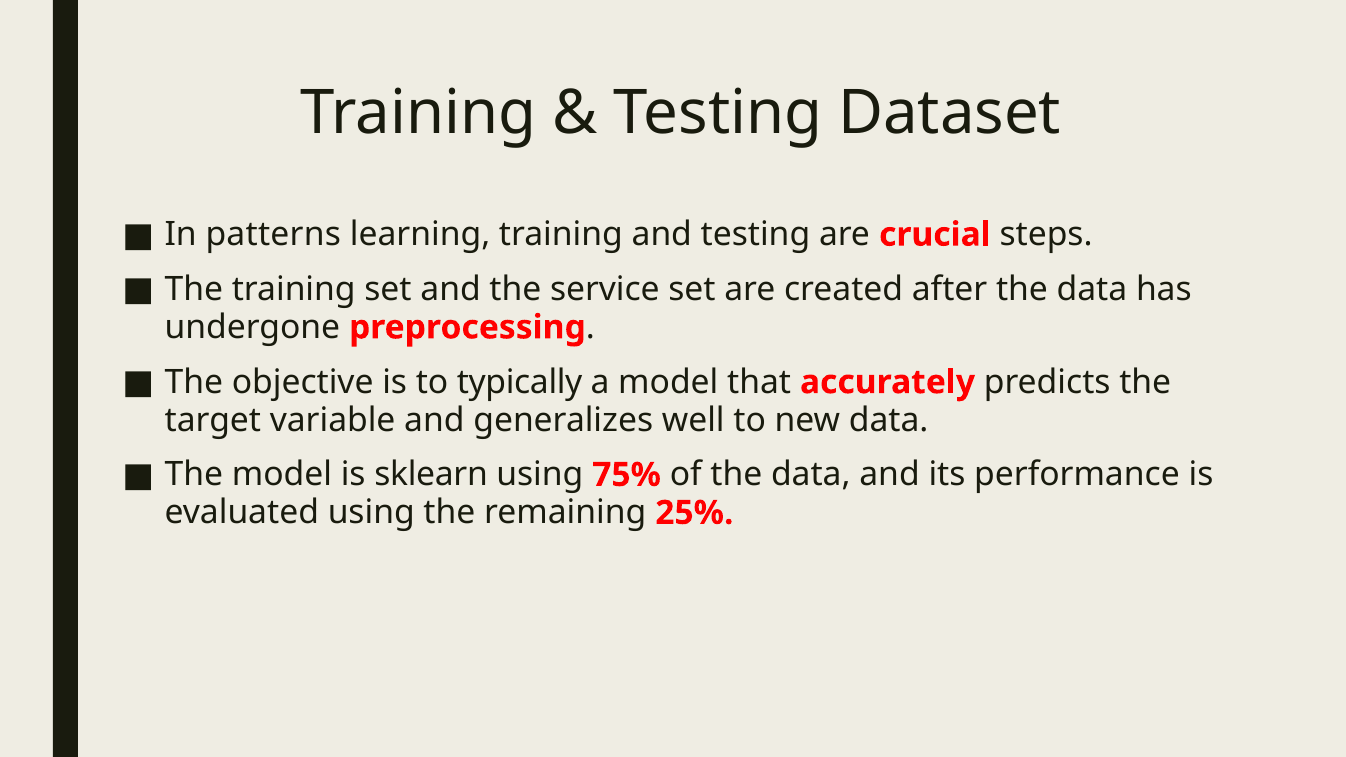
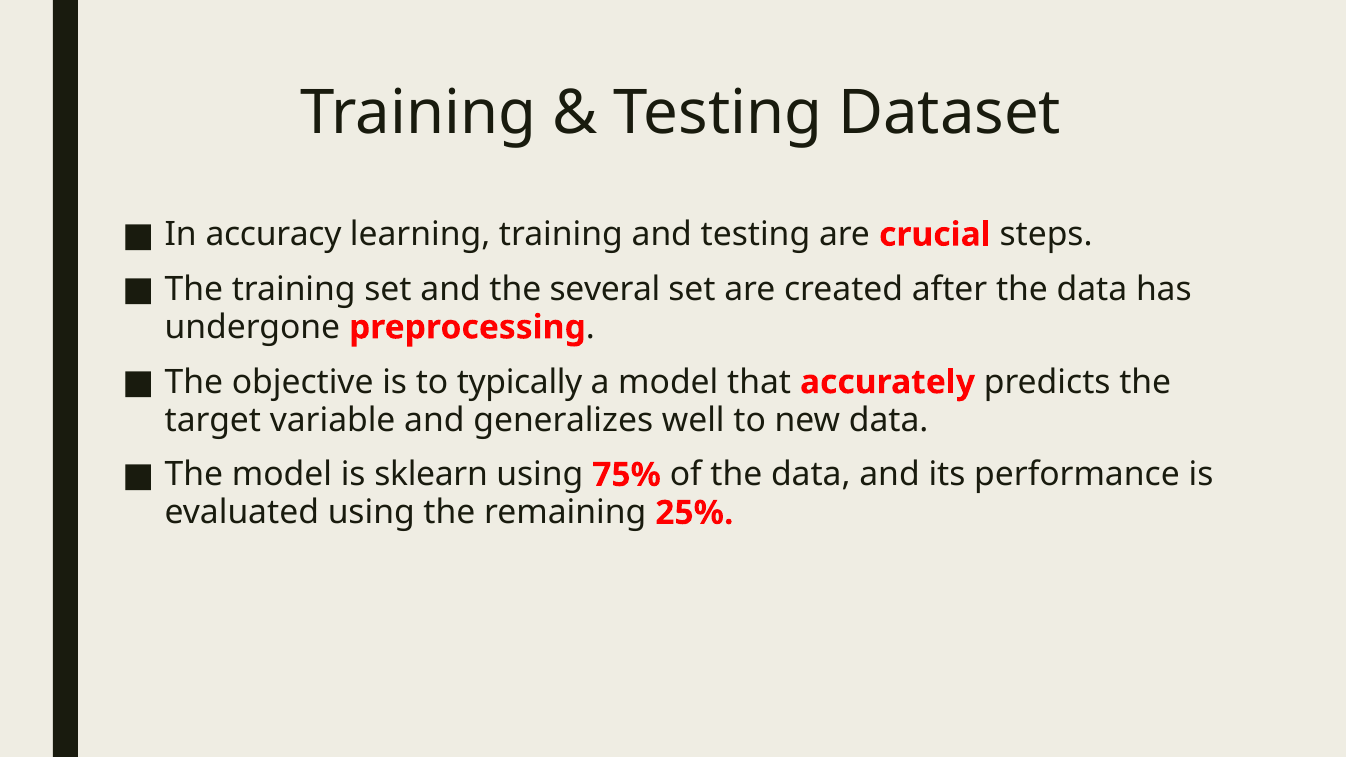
patterns: patterns -> accuracy (274, 235)
service: service -> several (605, 289)
